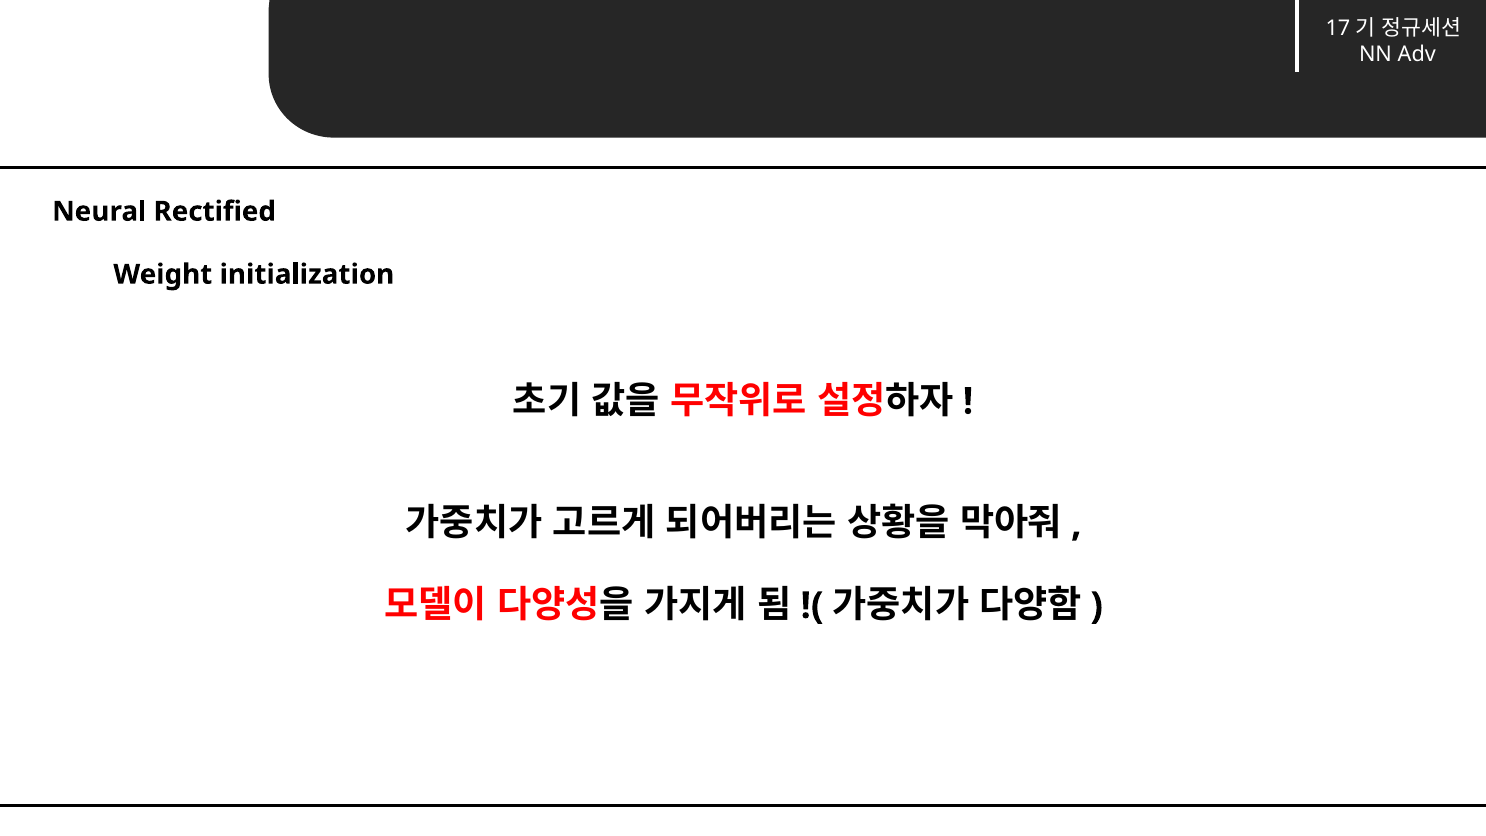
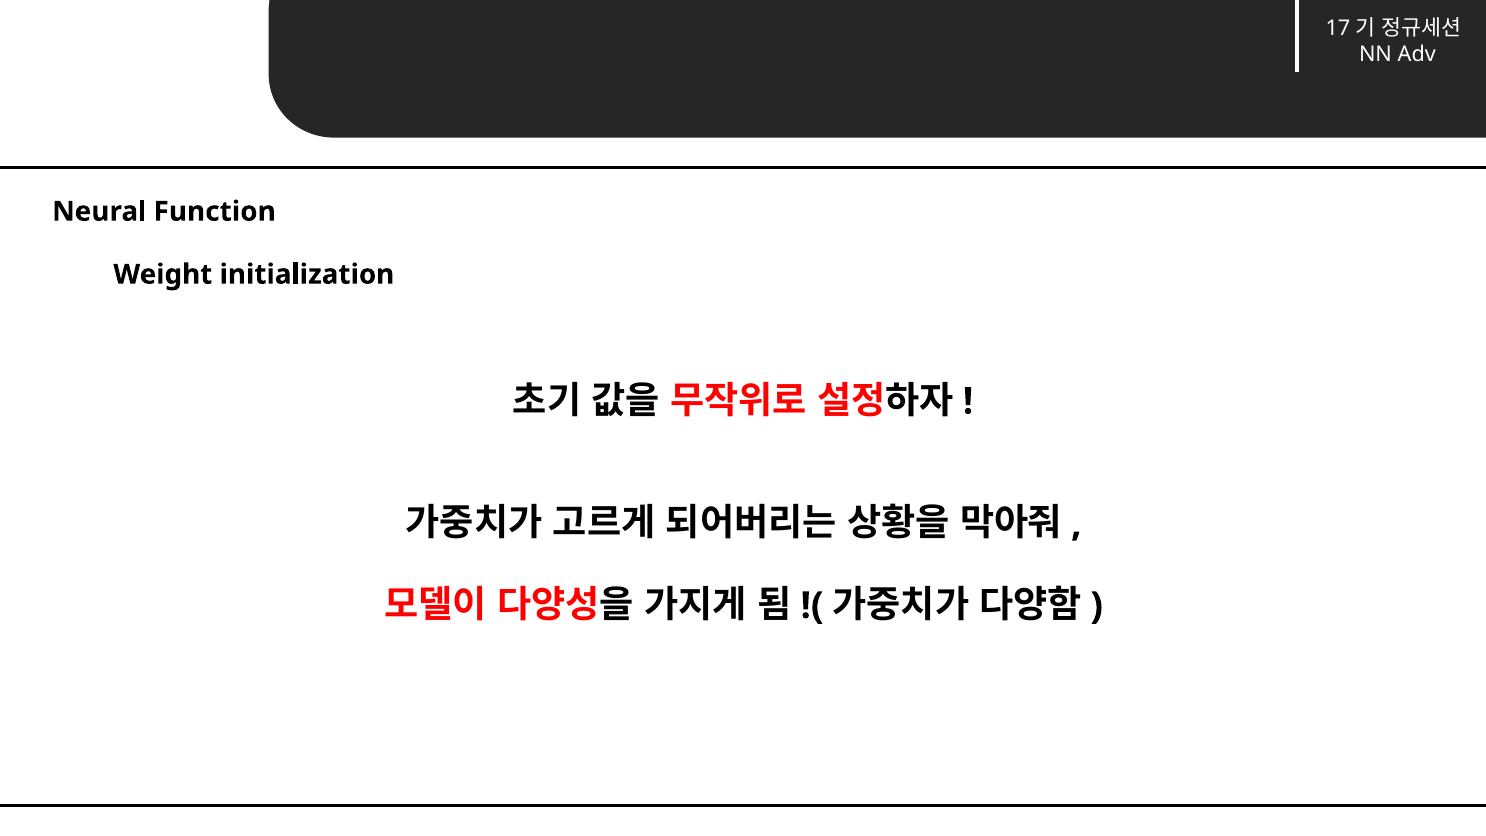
Rectified: Rectified -> Function (215, 212)
